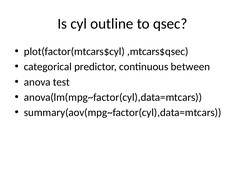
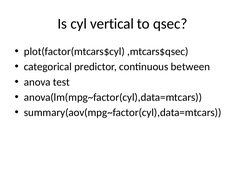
outline: outline -> vertical (112, 24)
